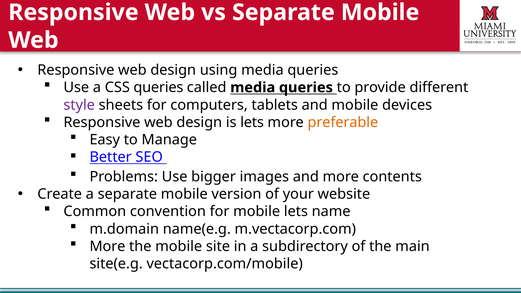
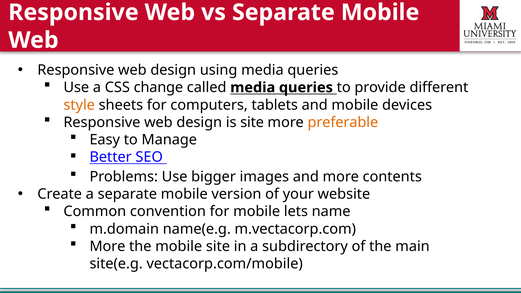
CSS queries: queries -> change (158, 88)
style colour: purple -> orange (79, 105)
is lets: lets -> site (252, 122)
